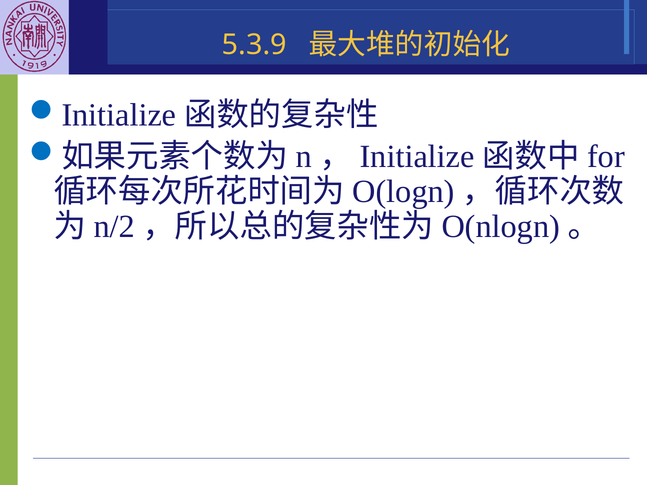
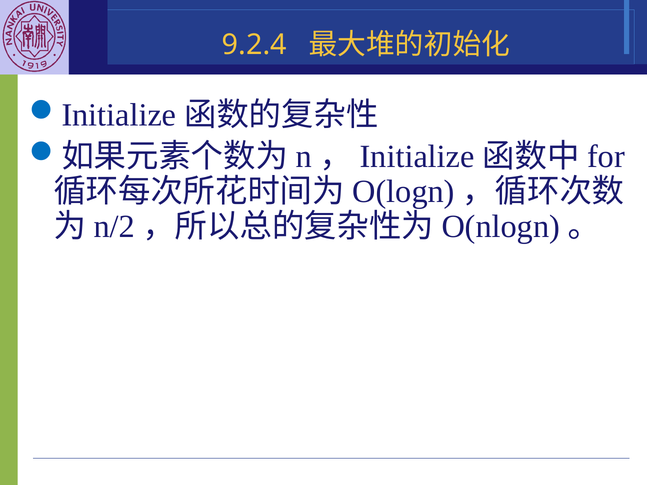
5.3.9: 5.3.9 -> 9.2.4 (254, 45)
